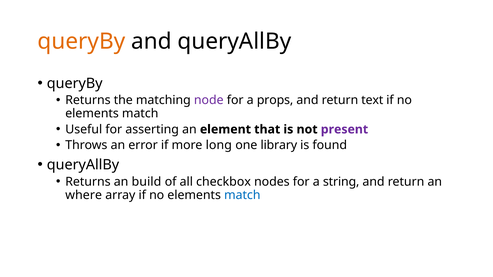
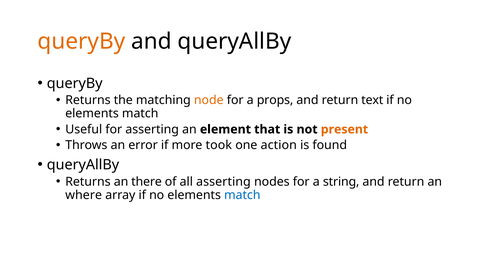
node colour: purple -> orange (209, 100)
present colour: purple -> orange (344, 130)
long: long -> took (219, 145)
library: library -> action (279, 145)
build: build -> there (147, 182)
all checkbox: checkbox -> asserting (223, 182)
